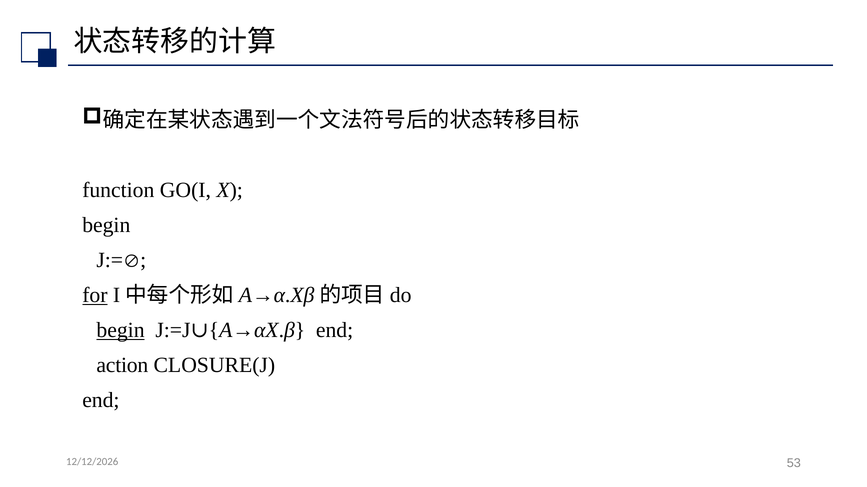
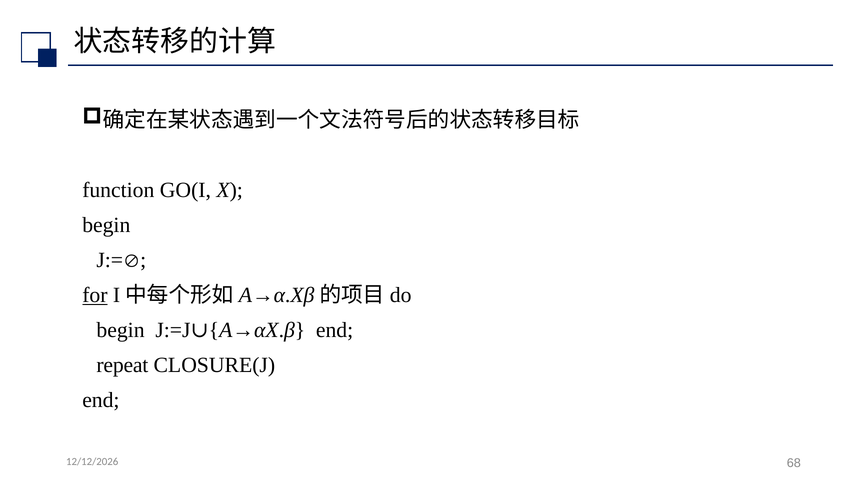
begin underline: present -> none (121, 331)
action: action -> repeat (122, 366)
53: 53 -> 68 (794, 464)
